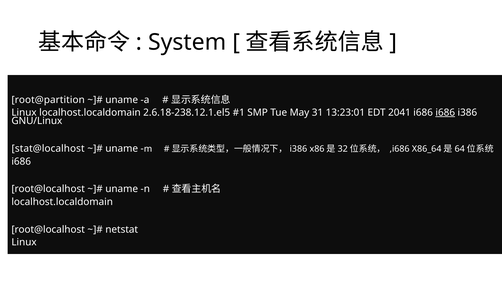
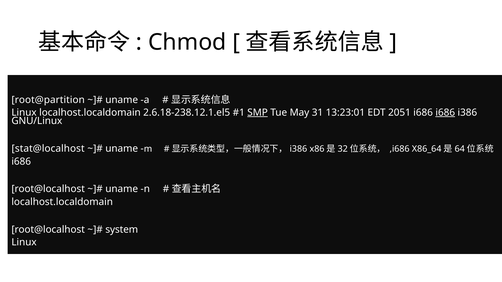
System: System -> Chmod (187, 42)
SMP underline: none -> present (258, 113)
2041: 2041 -> 2051 (399, 113)
netstat: netstat -> system (122, 230)
